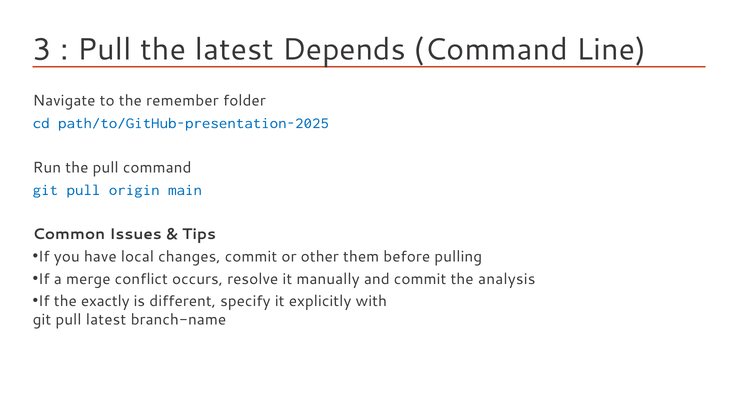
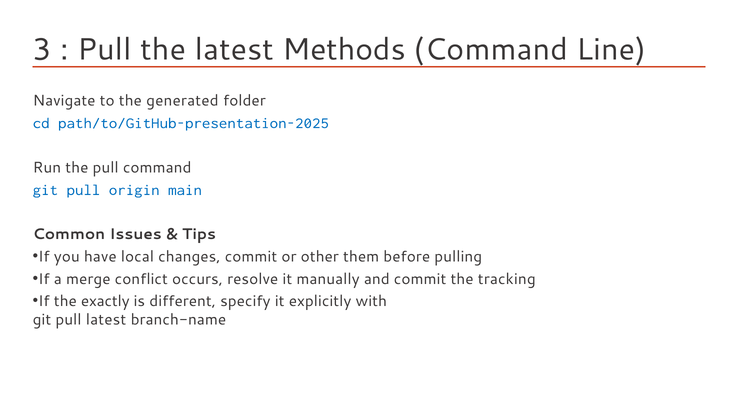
Depends: Depends -> Methods (344, 49)
remember: remember -> generated (182, 101)
analysis: analysis -> tracking (507, 279)
